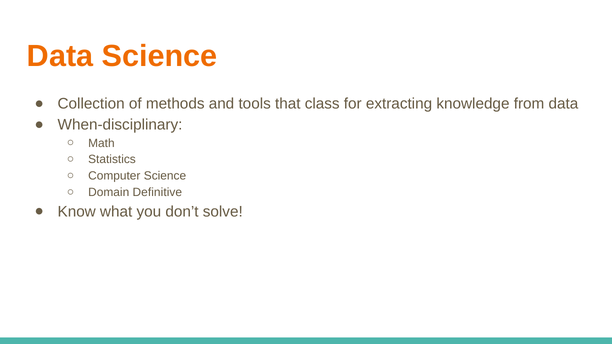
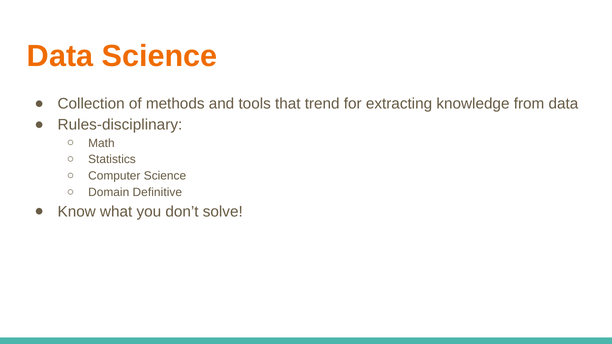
class: class -> trend (322, 104)
When-disciplinary: When-disciplinary -> Rules-disciplinary (120, 125)
